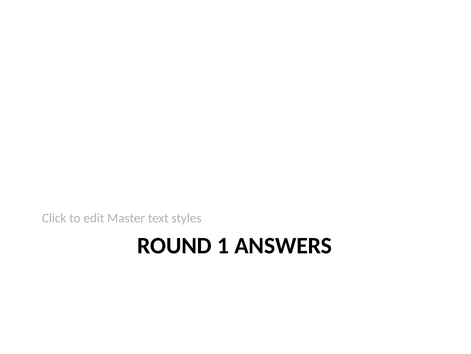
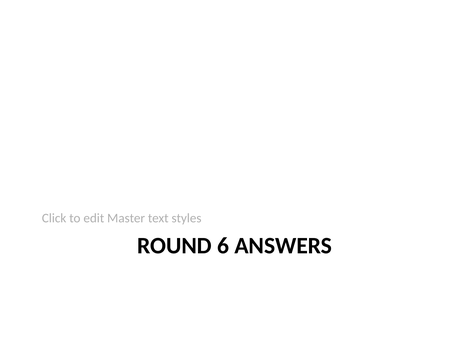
1: 1 -> 6 (223, 245)
